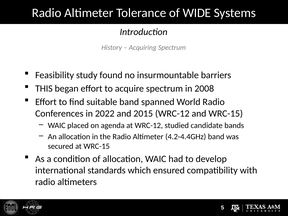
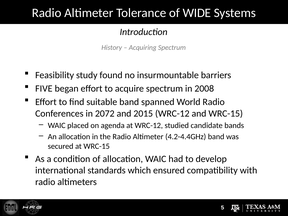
THIS: THIS -> FIVE (44, 88)
2022: 2022 -> 2072 (105, 113)
